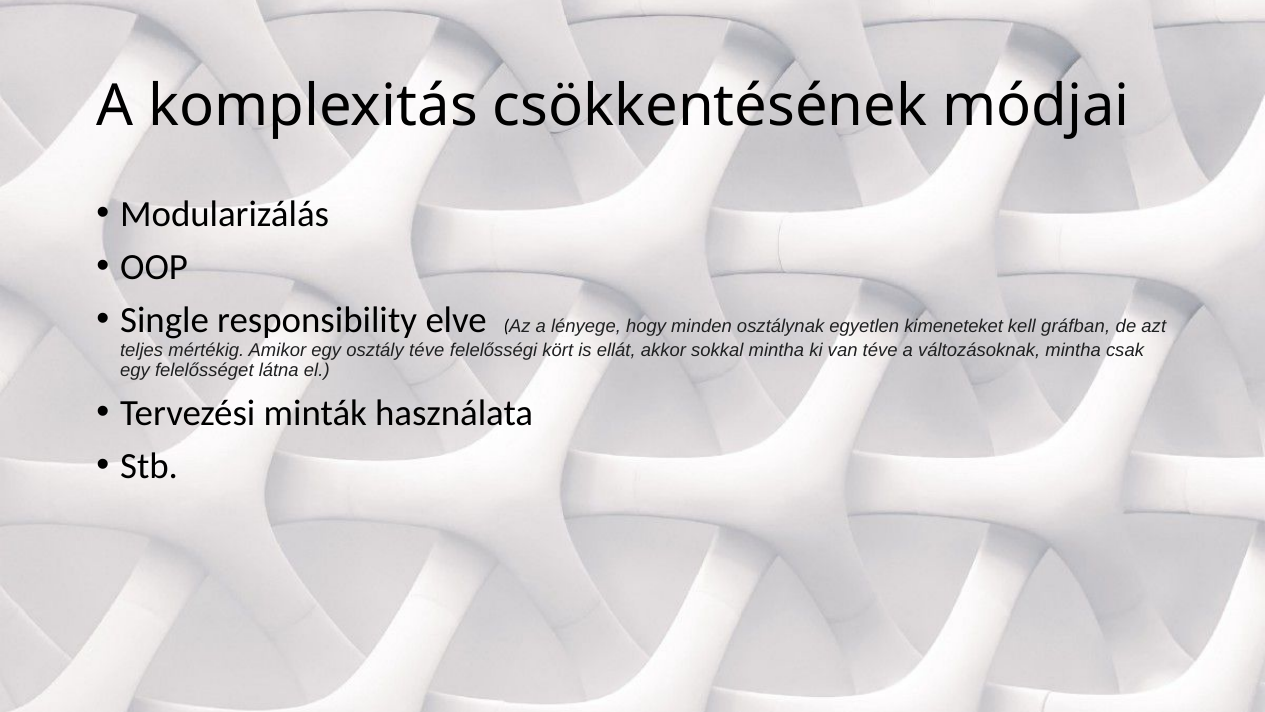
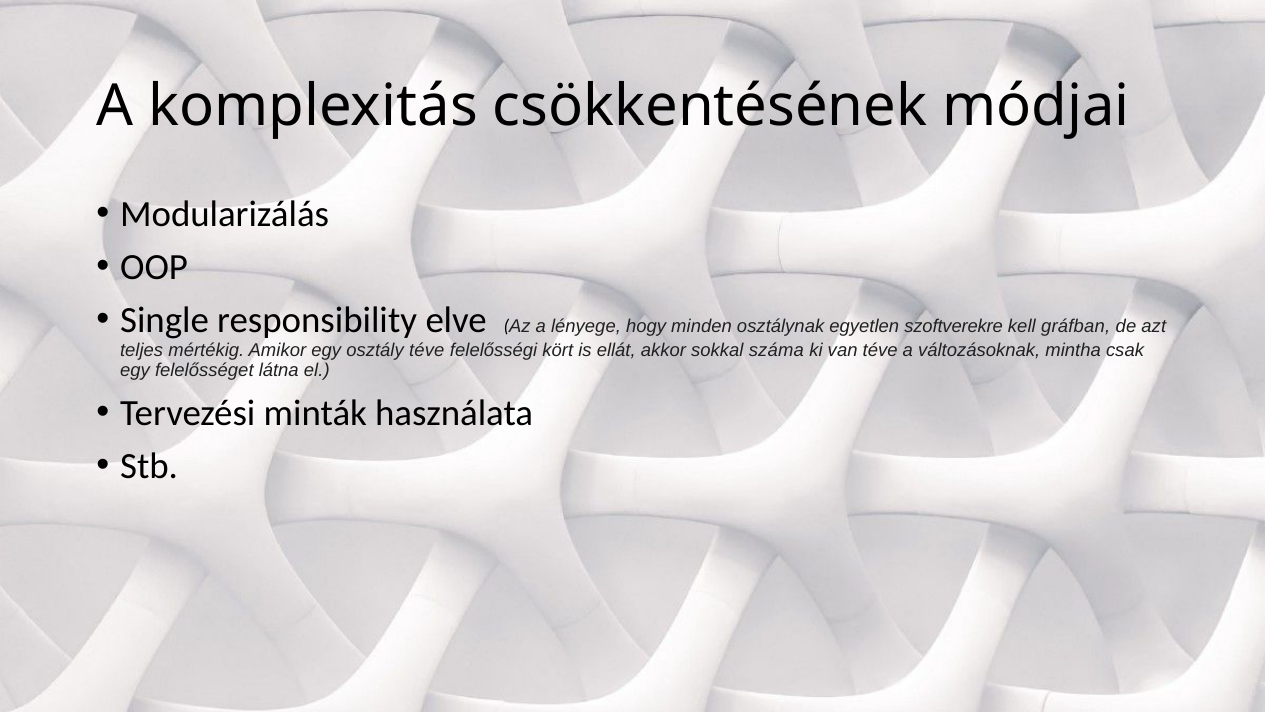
kimeneteket: kimeneteket -> szoftverekre (954, 326)
sokkal mintha: mintha -> száma (776, 350)
